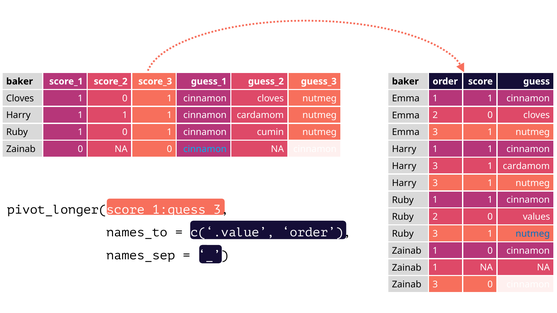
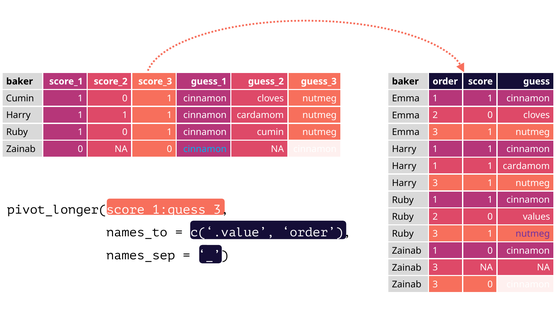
Cloves: Cloves -> Cumin (20, 98)
3: 3 -> 1 (435, 166)
nutmeg colour: blue -> purple (533, 234)
1: 1 -> 3 (435, 268)
